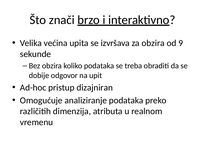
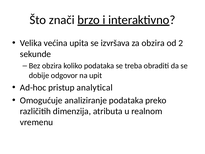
9: 9 -> 2 (181, 43)
dizajniran: dizajniran -> analytical (95, 87)
